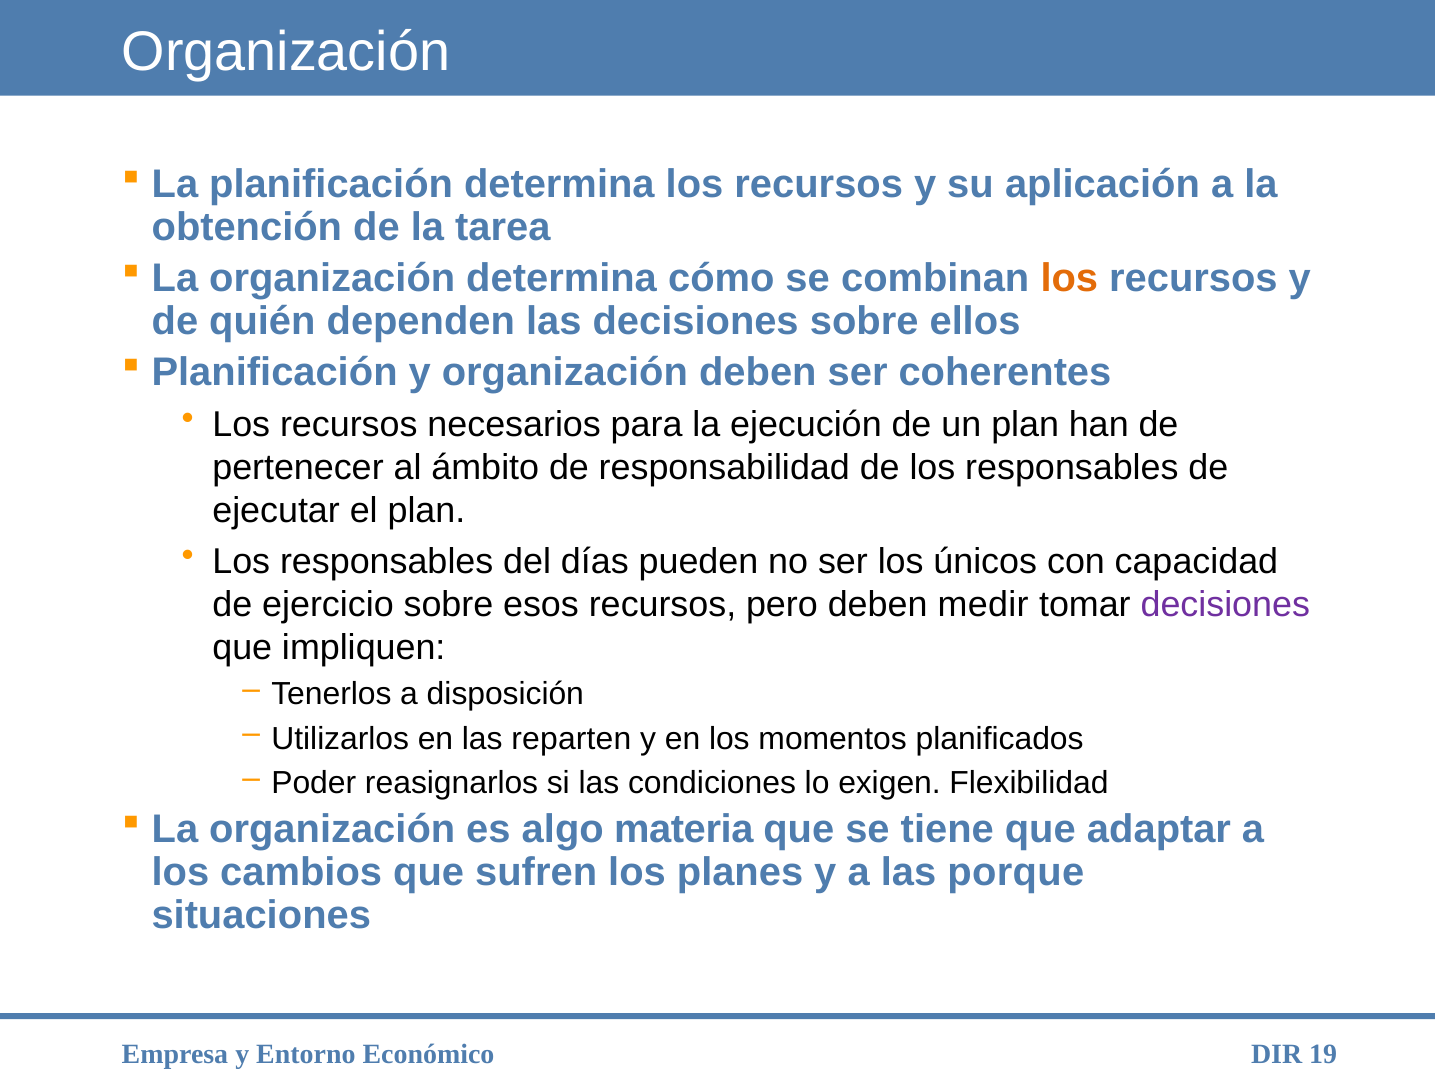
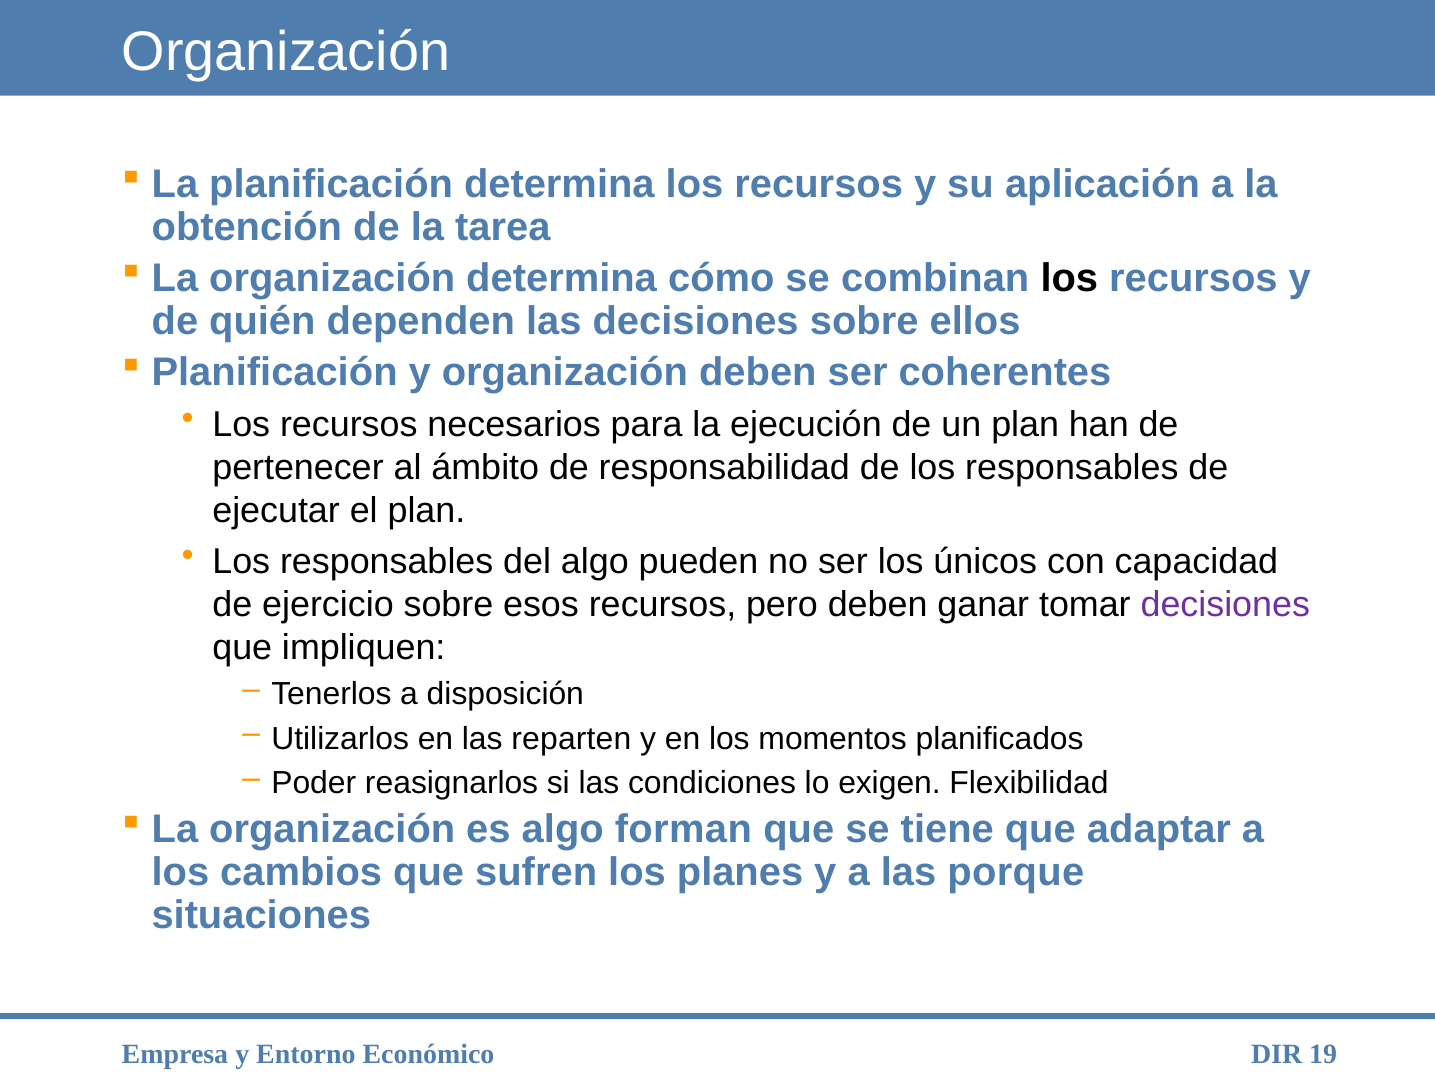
los colour: orange -> black (1069, 278)
del días: días -> algo (595, 561)
medir: medir -> ganar (983, 604)
materia: materia -> forman (683, 830)
